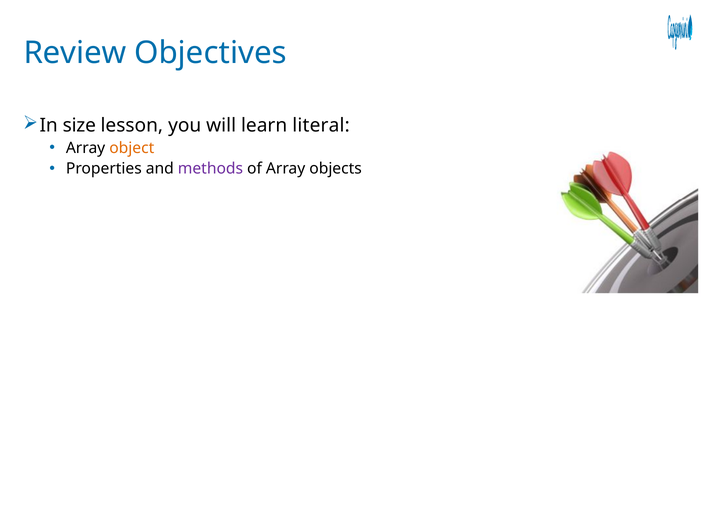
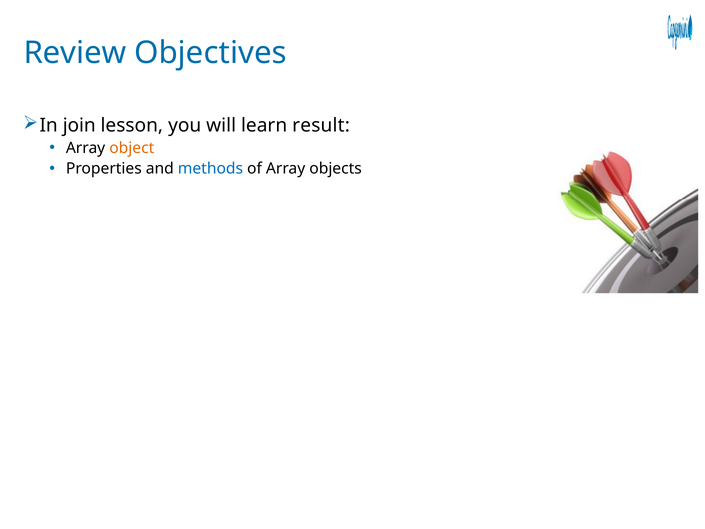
size: size -> join (79, 125)
literal: literal -> result (321, 125)
methods colour: purple -> blue (210, 168)
